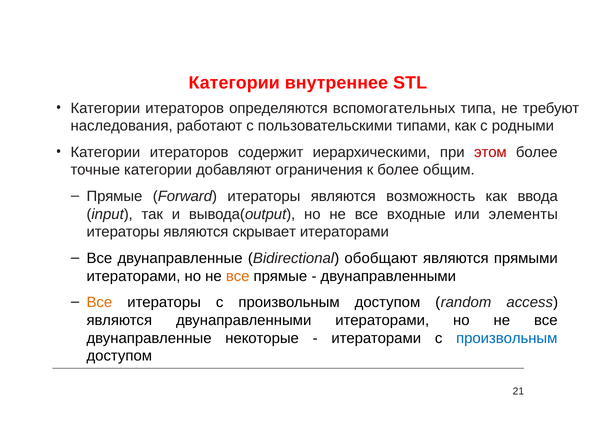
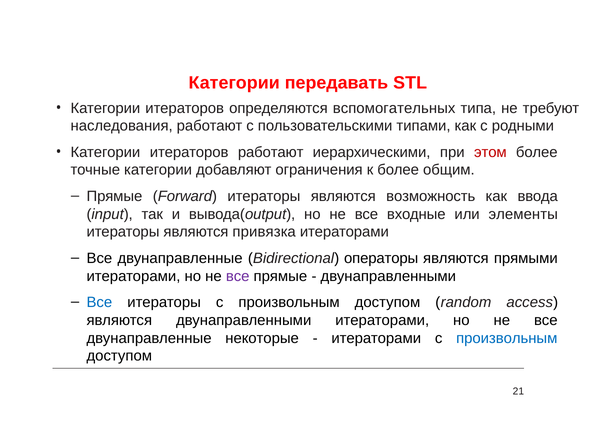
внутреннее: внутреннее -> передавать (336, 83)
итераторов содержит: содержит -> работают (271, 152)
скрывает: скрывает -> привязка (264, 232)
обобщают: обобщают -> операторы (381, 258)
все colour: orange -> purple (238, 276)
Все colour: orange -> blue (99, 302)
